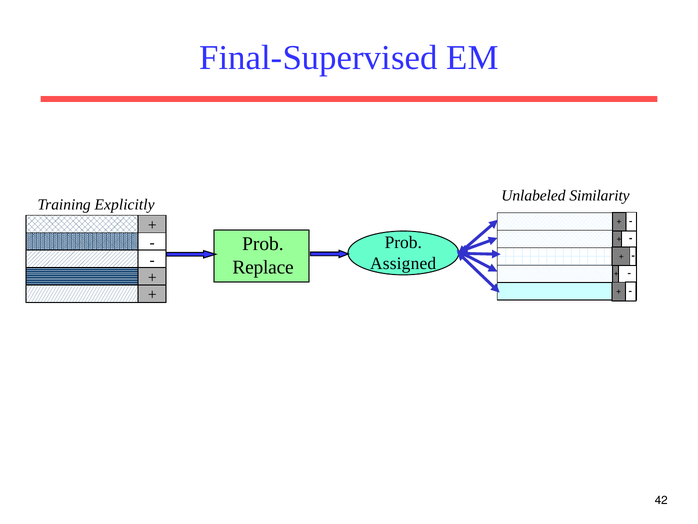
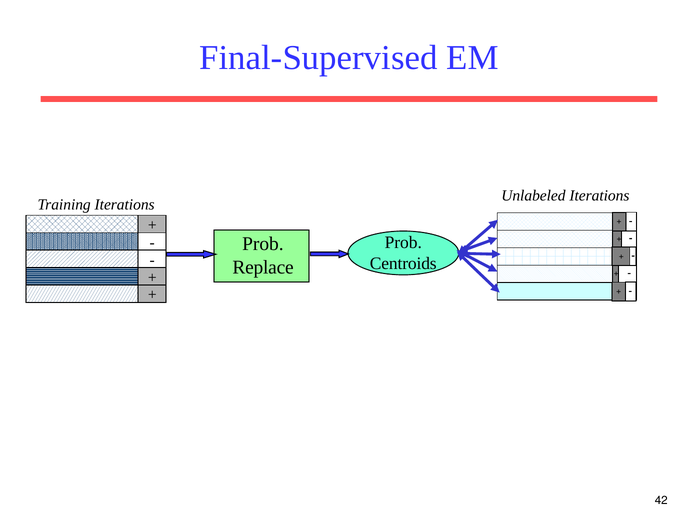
Unlabeled Similarity: Similarity -> Iterations (599, 195)
Training Explicitly: Explicitly -> Iterations (125, 204)
Assigned: Assigned -> Centroids (403, 263)
